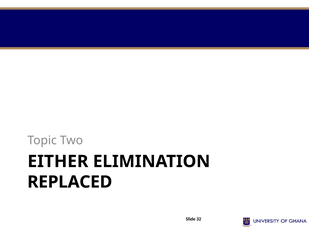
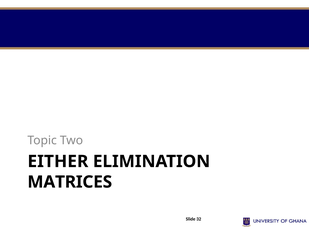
REPLACED: REPLACED -> MATRICES (70, 183)
